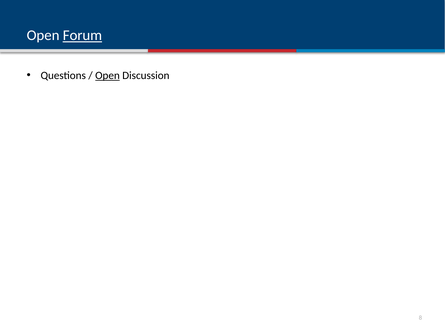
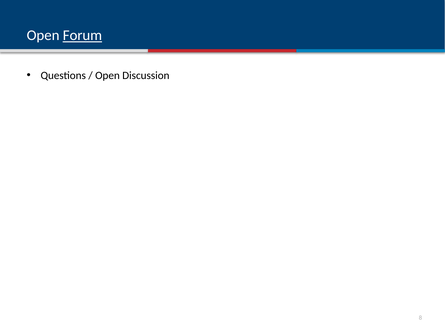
Open underline: present -> none (107, 76)
